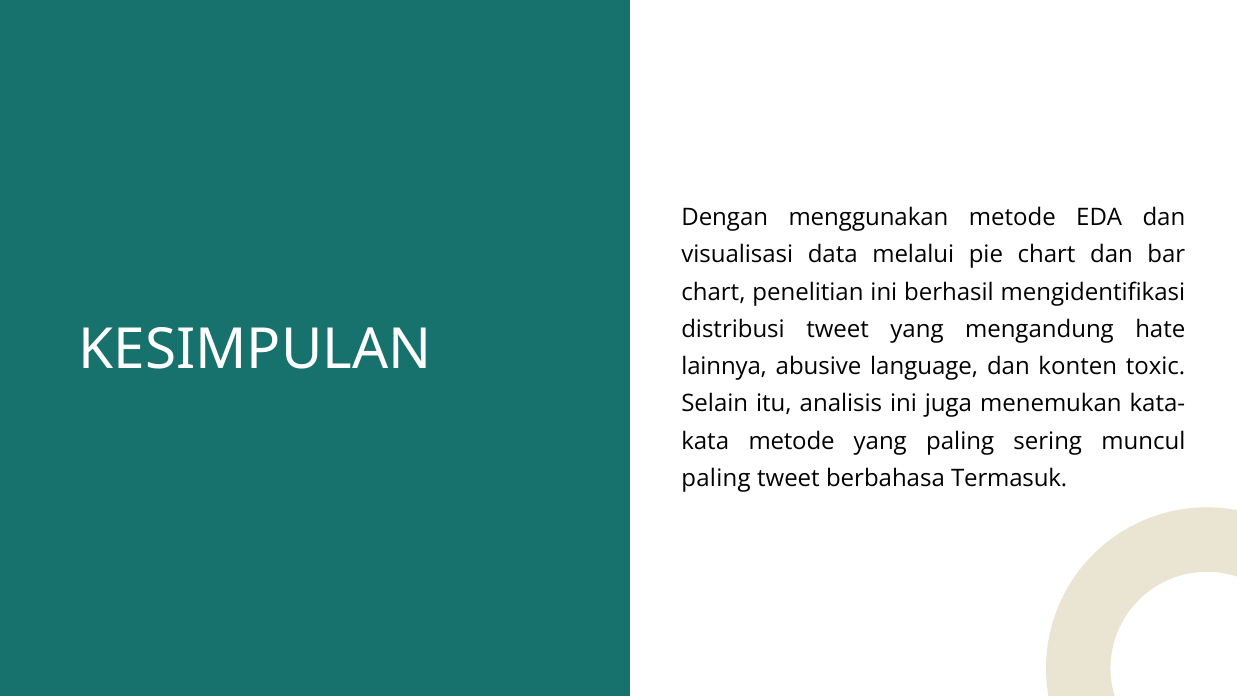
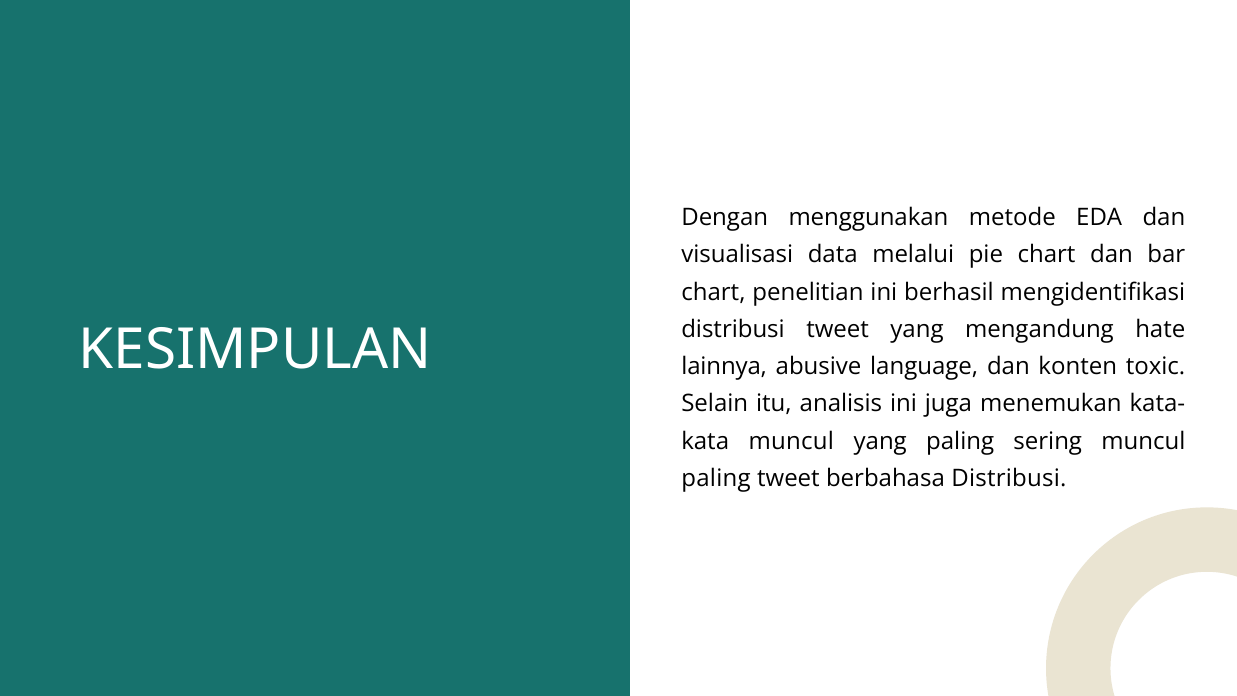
metode: metode -> muncul (791, 441)
berbahasa Termasuk: Termasuk -> Distribusi (1009, 478)
